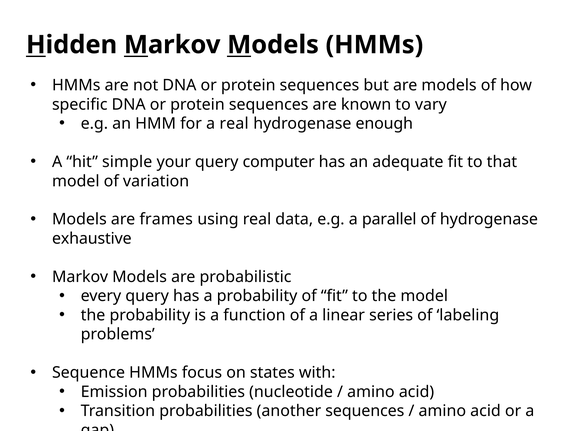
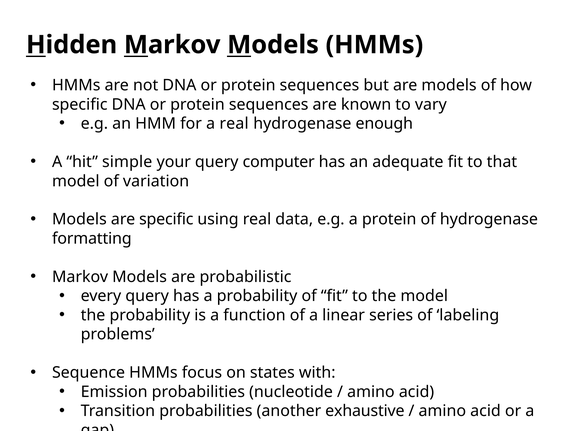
are frames: frames -> specific (166, 219)
a parallel: parallel -> protein (389, 219)
exhaustive: exhaustive -> formatting (92, 238)
another sequences: sequences -> exhaustive (365, 411)
